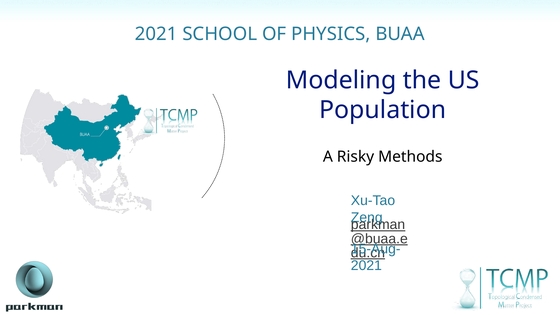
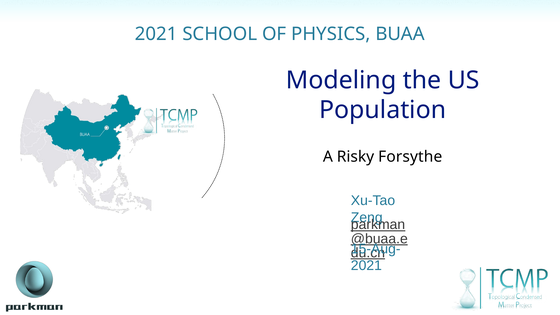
Methods: Methods -> Forsythe (410, 157)
